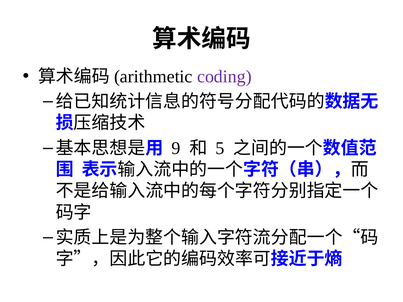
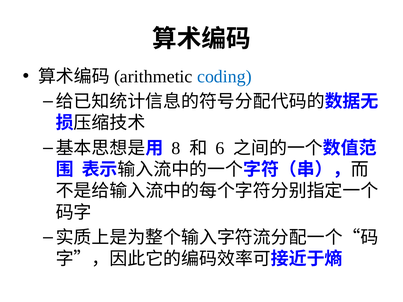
coding colour: purple -> blue (224, 77)
9: 9 -> 8 (176, 148)
5: 5 -> 6 (220, 148)
